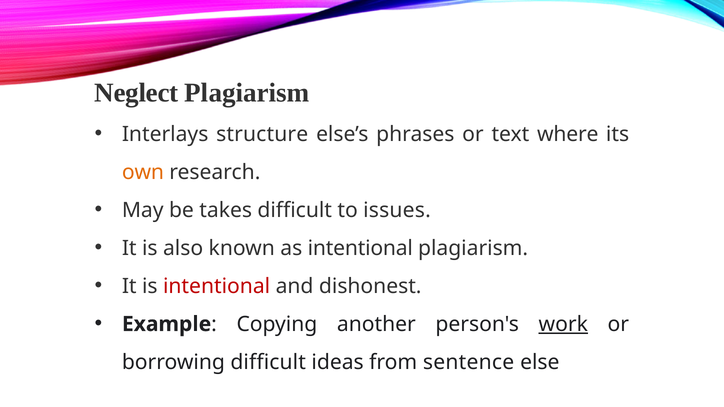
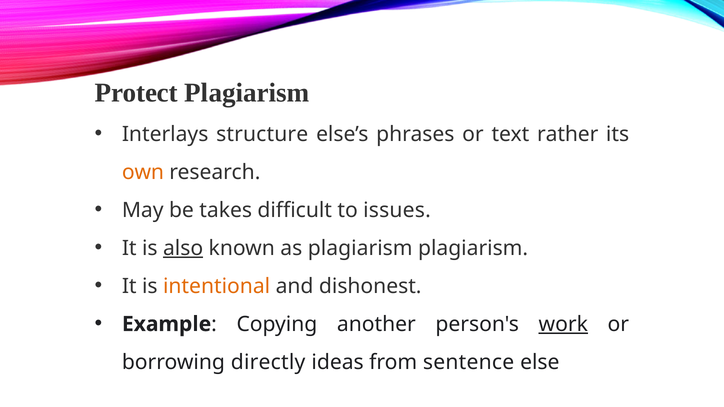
Neglect: Neglect -> Protect (136, 93)
where: where -> rather (568, 134)
also underline: none -> present (183, 248)
as intentional: intentional -> plagiarism (360, 248)
intentional colour: red -> orange (217, 286)
borrowing difficult: difficult -> directly (268, 362)
